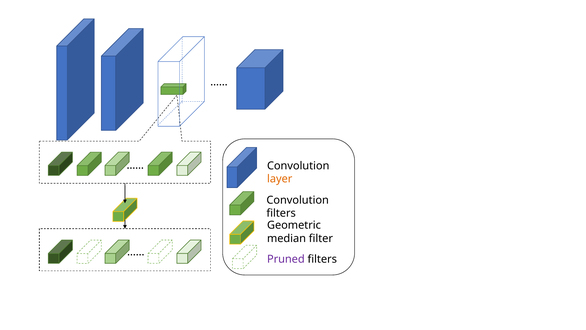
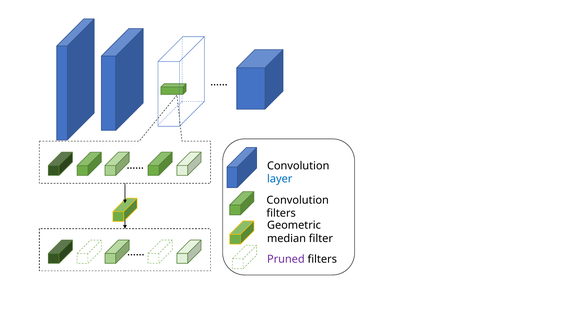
layer colour: orange -> blue (280, 179)
